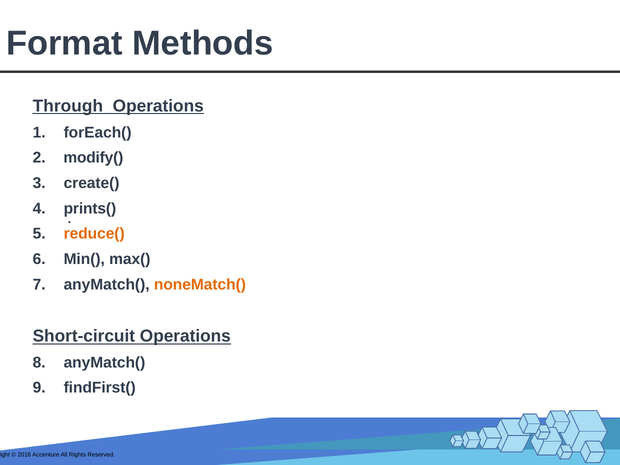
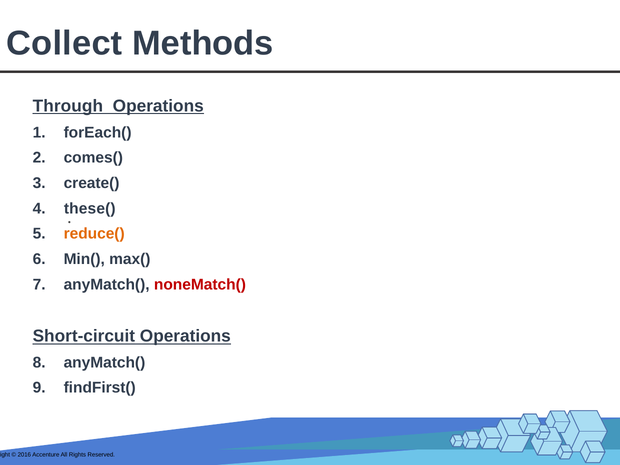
Format: Format -> Collect (64, 43)
modify(: modify( -> comes( (93, 158)
prints(: prints( -> these( (90, 208)
noneMatch( colour: orange -> red (200, 285)
